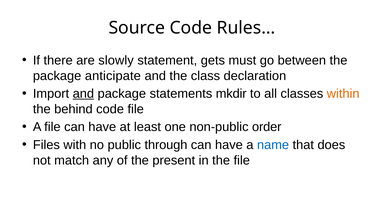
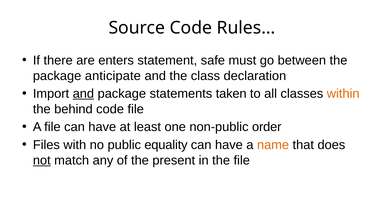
slowly: slowly -> enters (116, 60)
gets: gets -> safe (213, 60)
mkdir: mkdir -> taken (231, 94)
through: through -> equality (166, 145)
name colour: blue -> orange (273, 145)
not underline: none -> present (42, 160)
